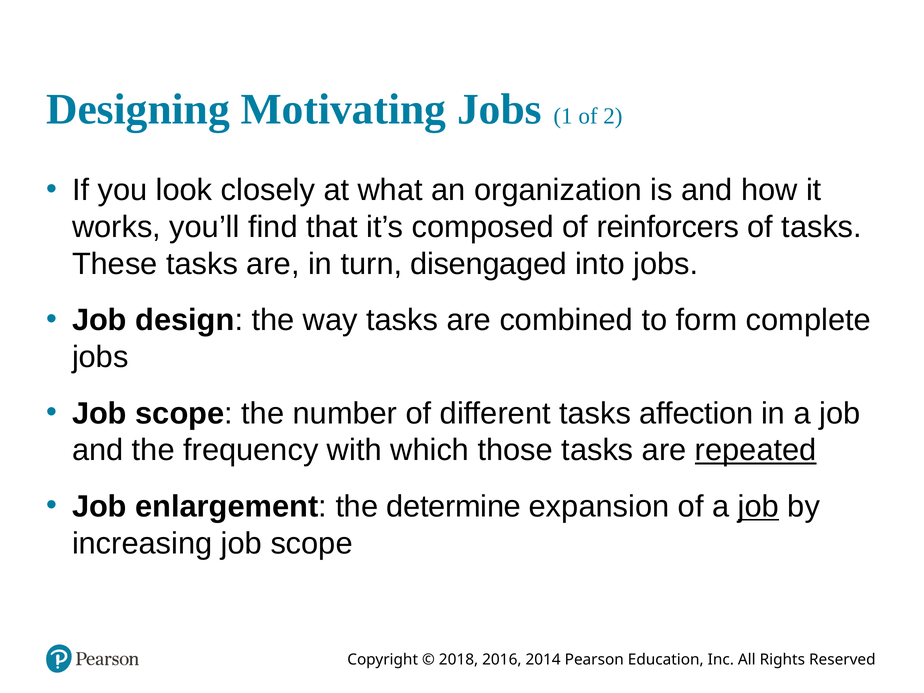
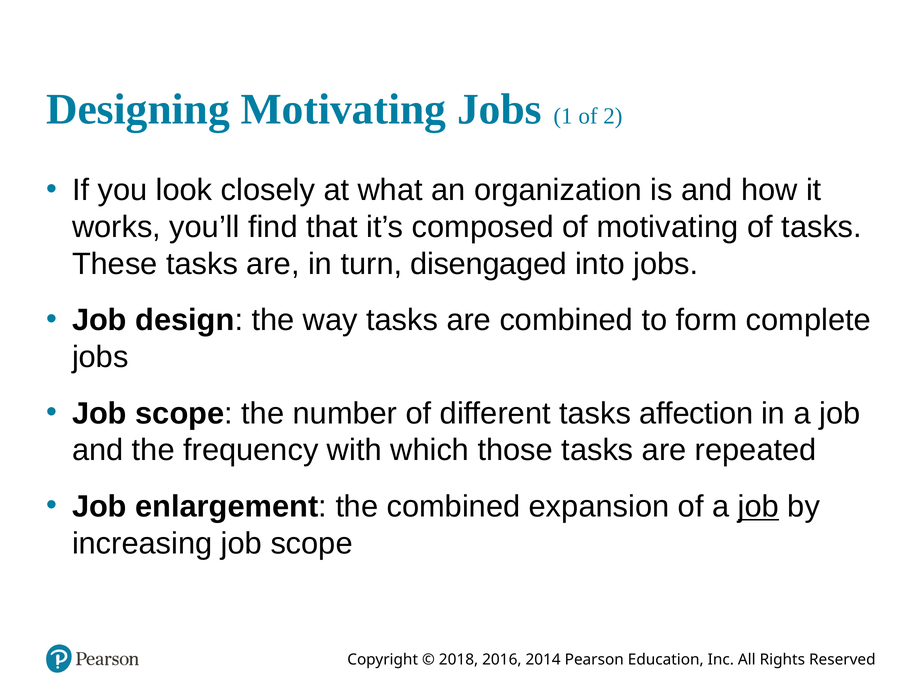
of reinforcers: reinforcers -> motivating (668, 227)
repeated underline: present -> none (756, 450)
the determine: determine -> combined (454, 507)
